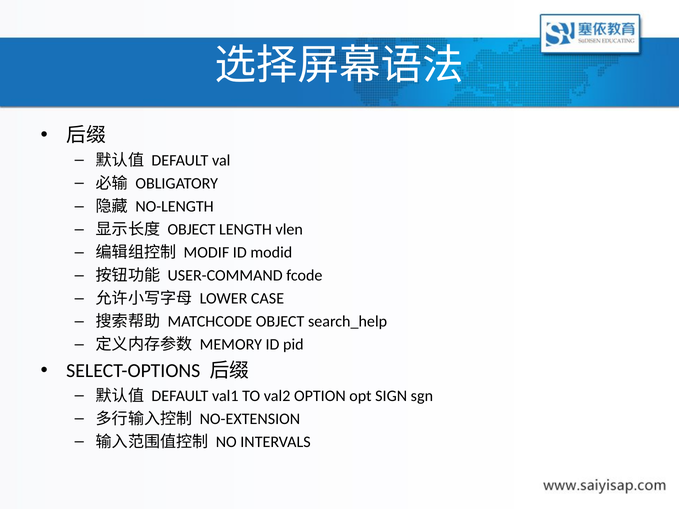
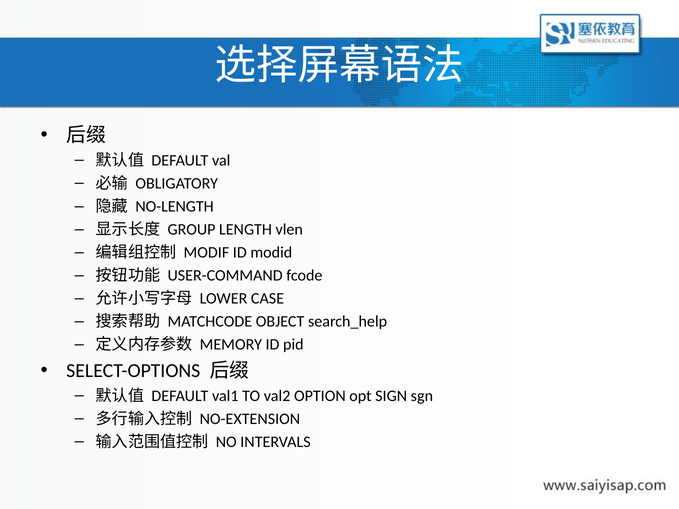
OBJECT: OBJECT -> GROUP (192, 230)
